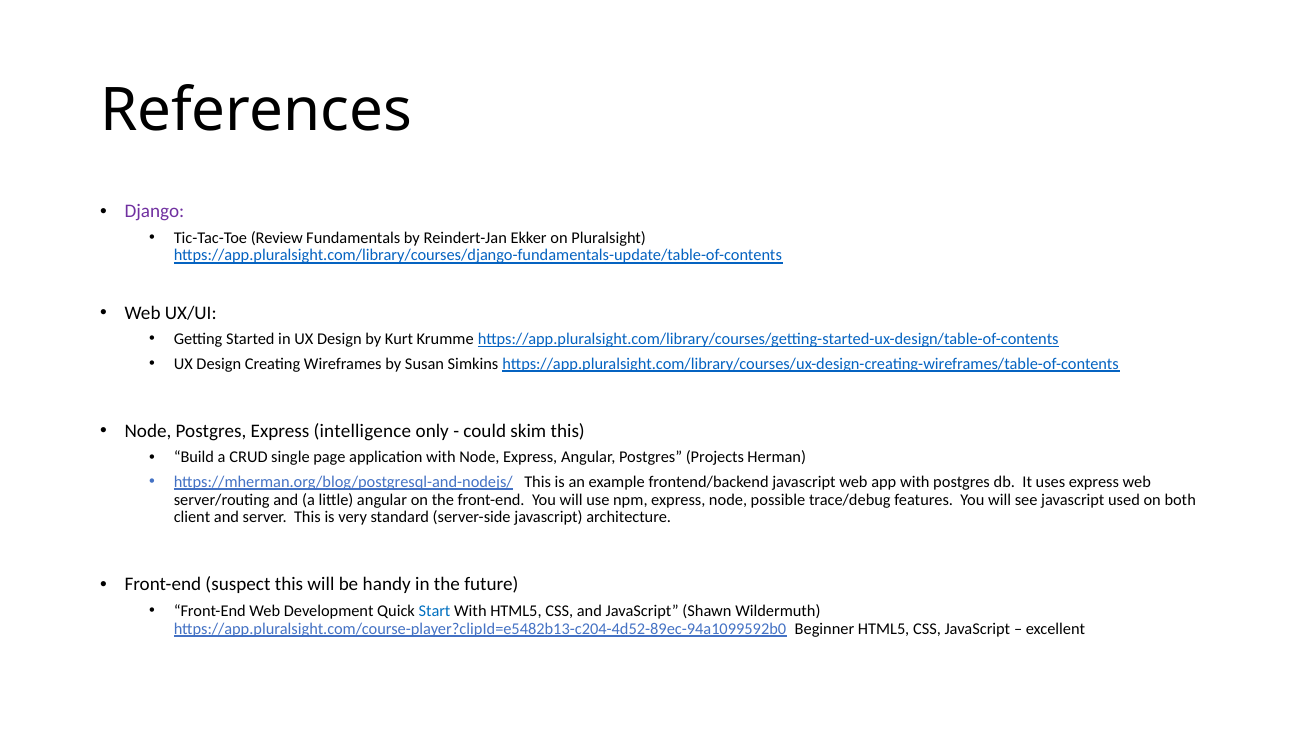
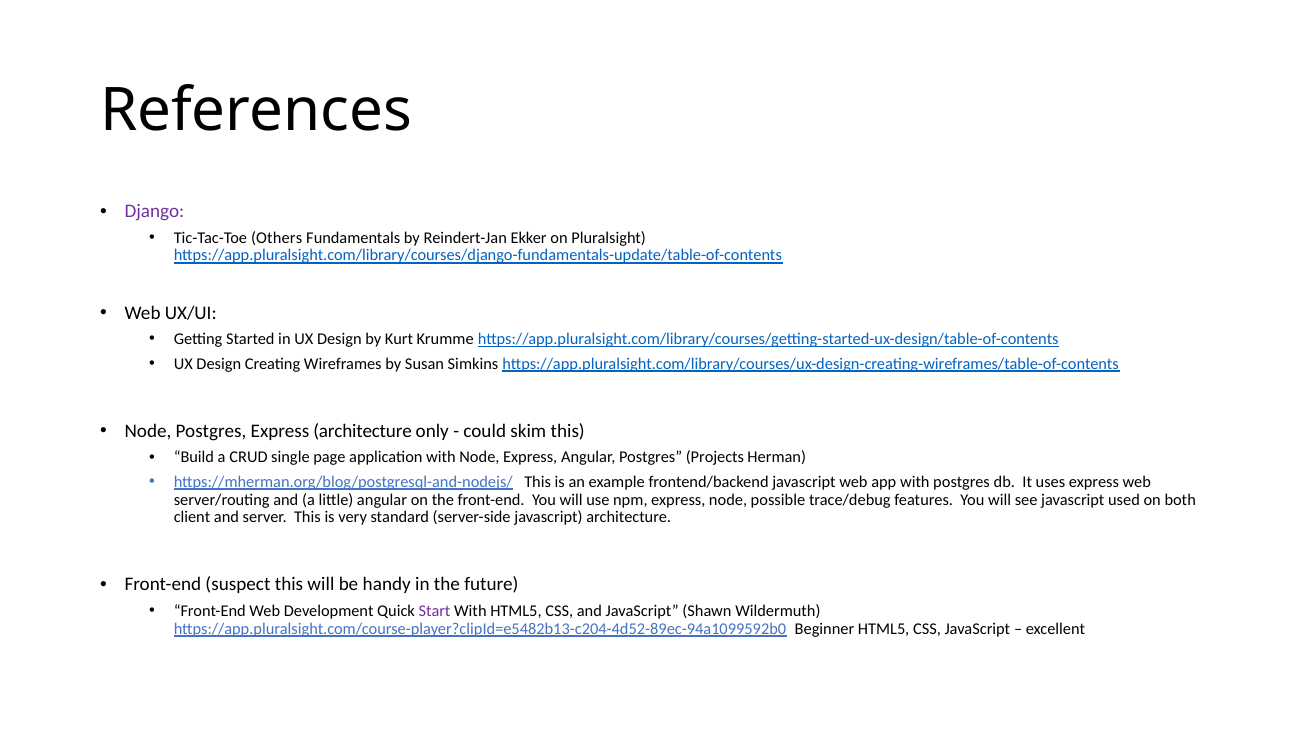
Review: Review -> Others (277, 238)
Express intelligence: intelligence -> architecture (363, 431)
Start colour: blue -> purple (435, 611)
